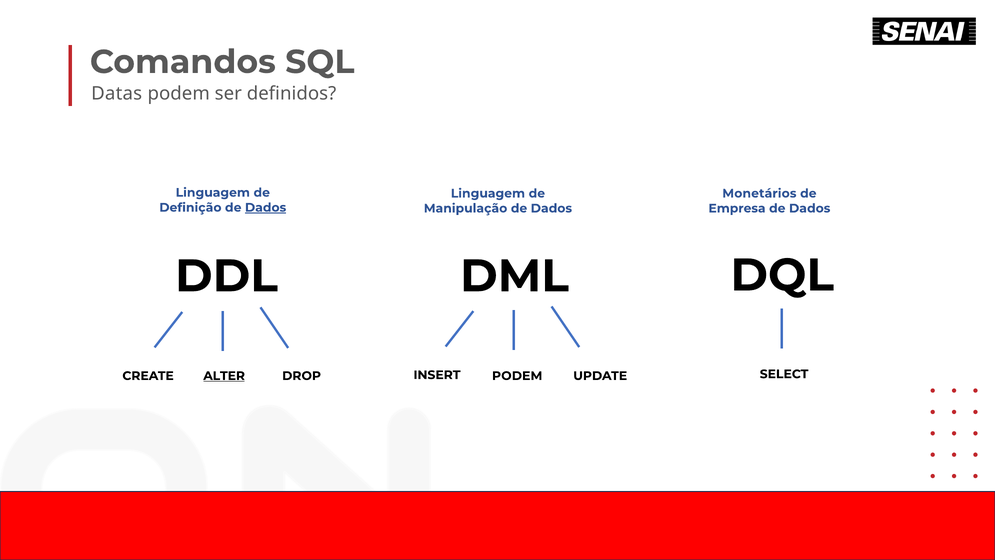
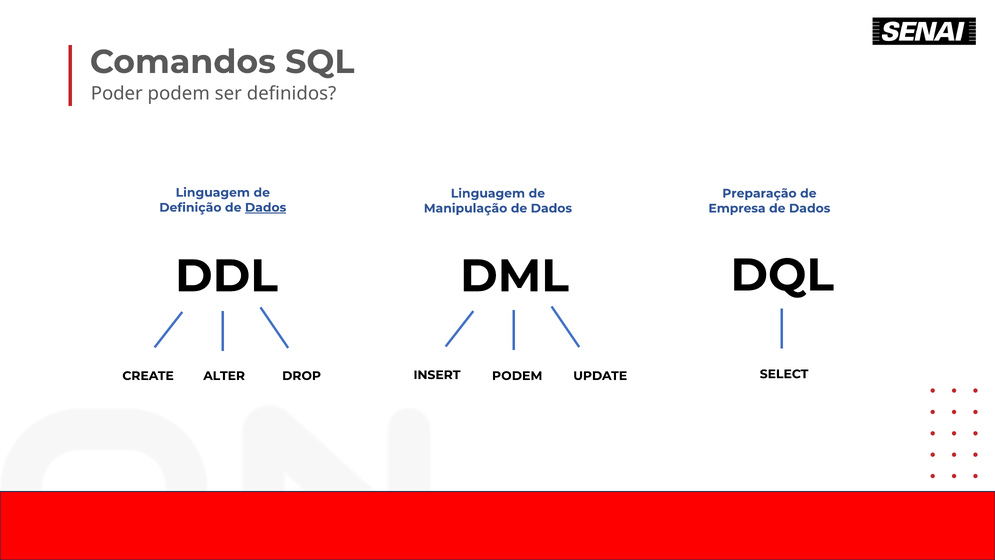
Datas: Datas -> Poder (117, 93)
Monetários: Monetários -> Preparação (759, 193)
ALTER underline: present -> none (224, 376)
